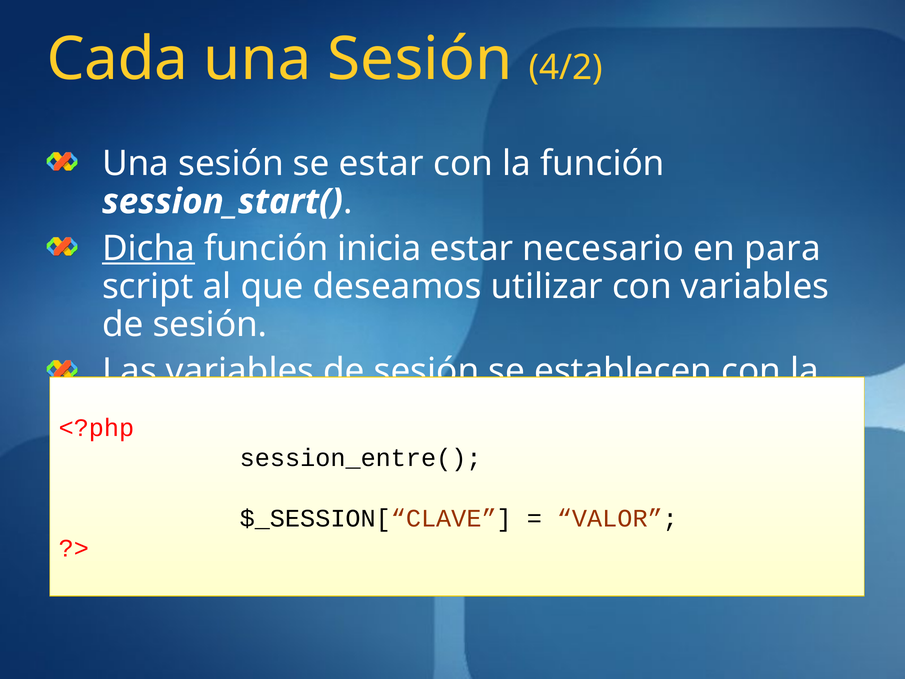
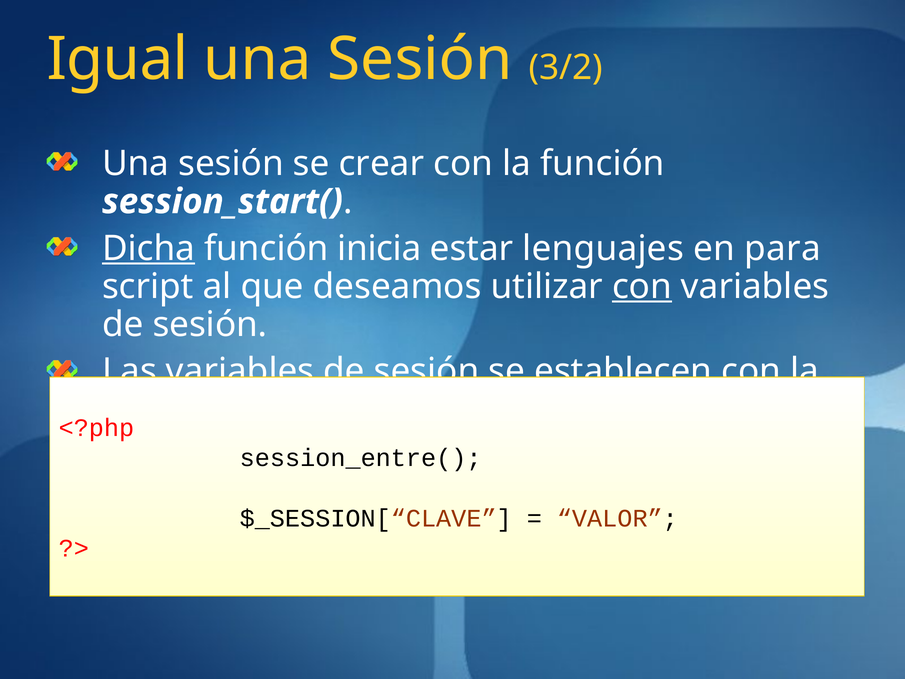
Cada: Cada -> Igual (118, 59)
4/2: 4/2 -> 3/2 (566, 68)
se estar: estar -> crear (381, 163)
necesario: necesario -> lenguajes (603, 248)
con underline: none -> present (642, 286)
